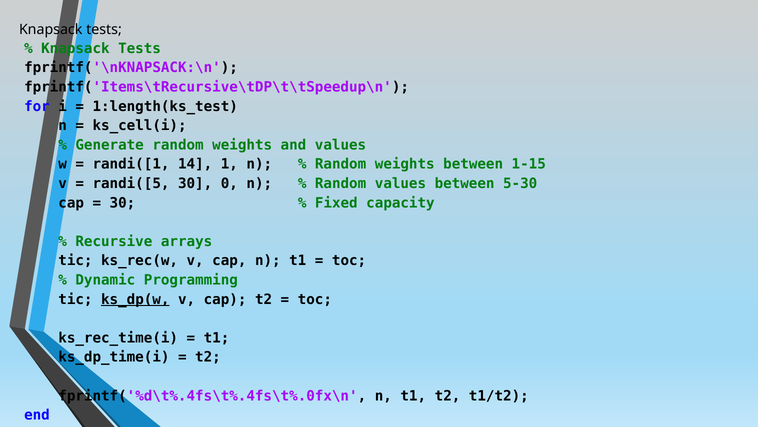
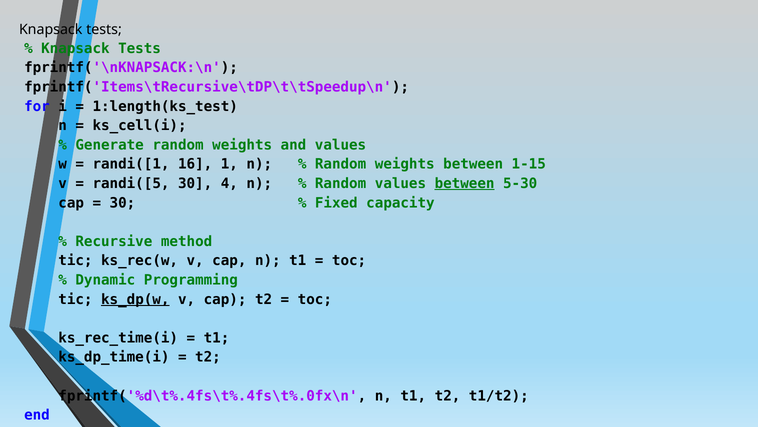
14: 14 -> 16 (195, 164)
0: 0 -> 4 (229, 183)
between underline: none -> present (465, 183)
arrays: arrays -> method (187, 241)
